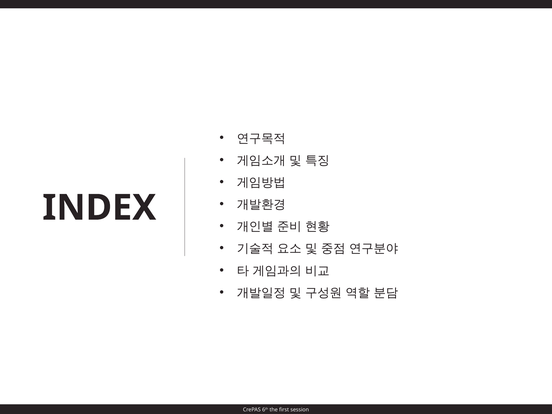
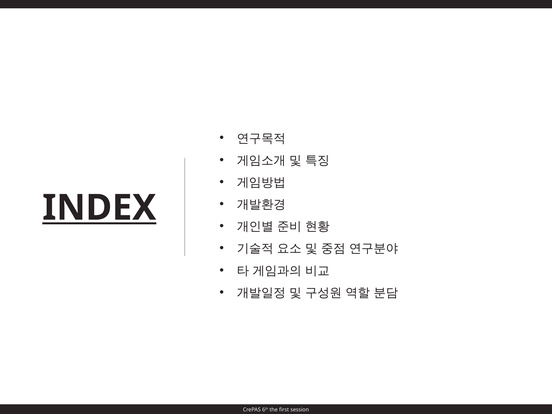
INDEX underline: none -> present (99, 208)
